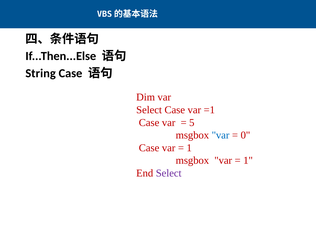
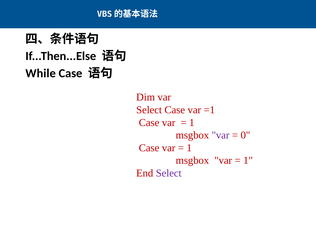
String: String -> While (41, 73)
5: 5 -> 1 (192, 123)
var colour: blue -> purple (221, 135)
